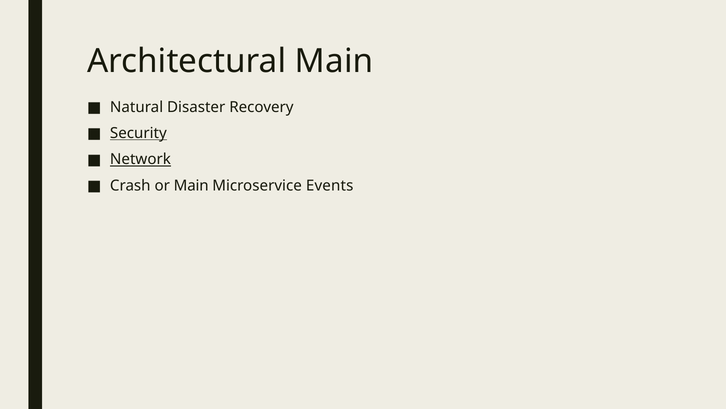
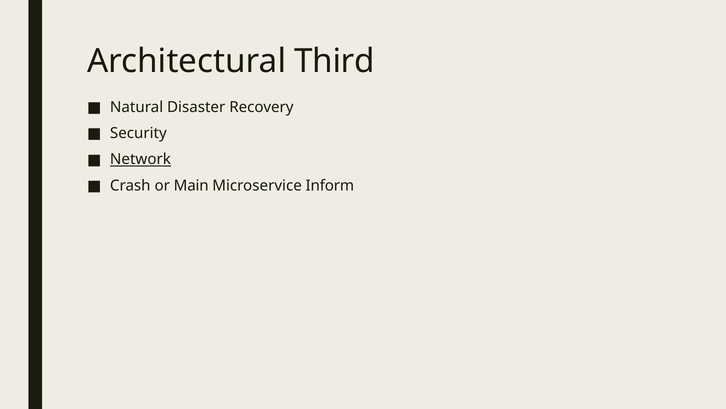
Architectural Main: Main -> Third (334, 61)
Security underline: present -> none (138, 133)
Events: Events -> Inform (330, 185)
